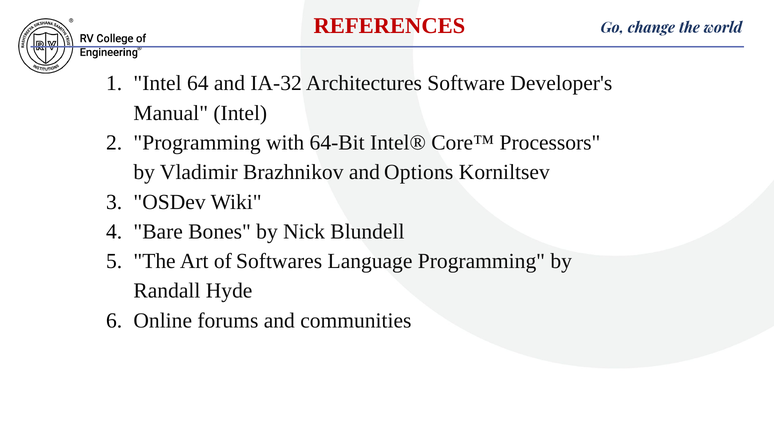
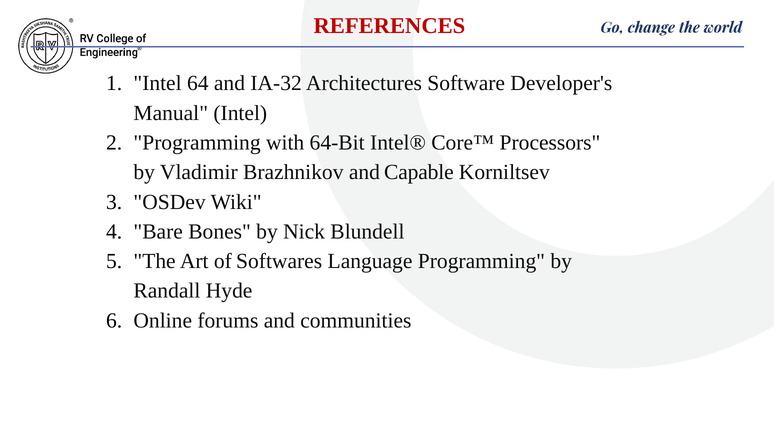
Options: Options -> Capable (419, 172)
